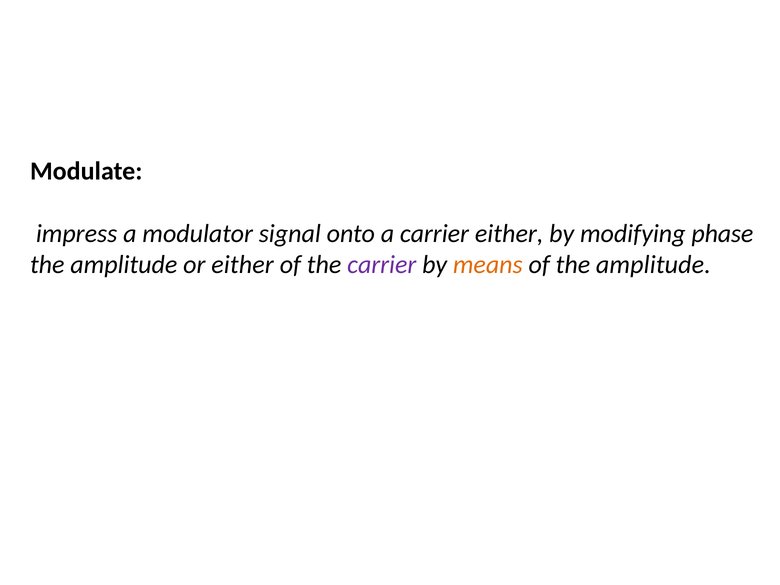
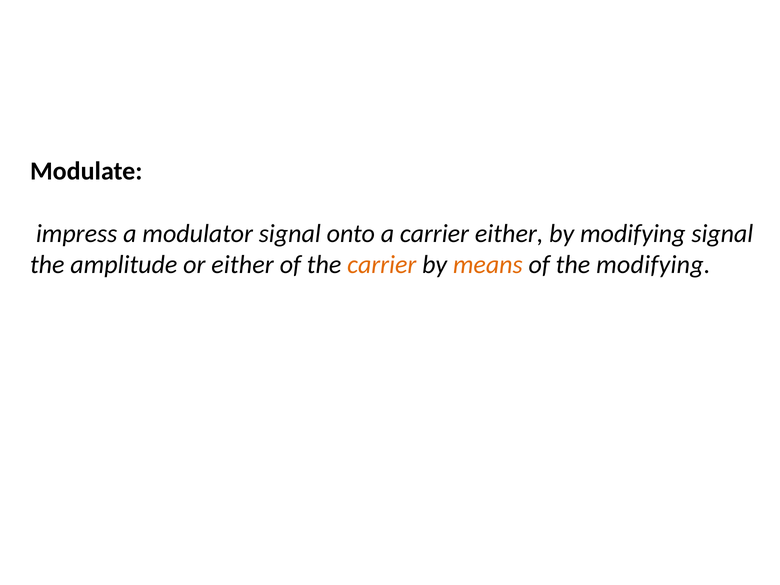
modifying phase: phase -> signal (722, 234)
carrier colour: purple -> orange (382, 265)
of the amplitude: amplitude -> modifying (653, 265)
